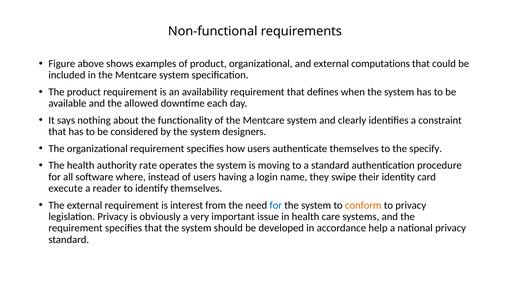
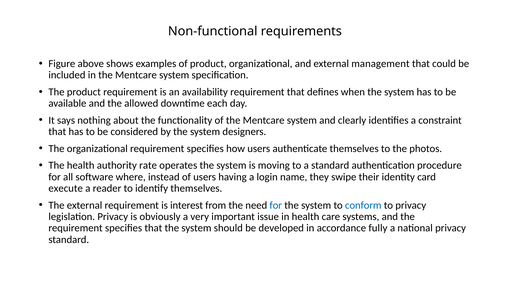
computations: computations -> management (380, 64)
specify: specify -> photos (426, 148)
conform colour: orange -> blue (363, 205)
help: help -> fully (378, 228)
